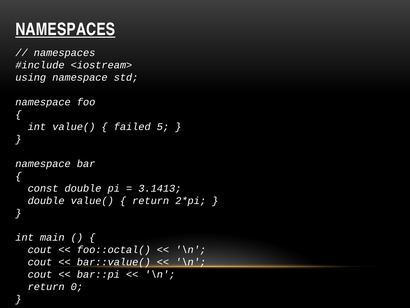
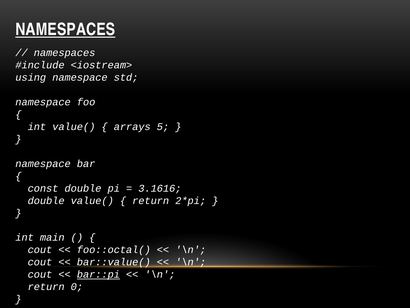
failed: failed -> arrays (132, 127)
3.1413: 3.1413 -> 3.1616 (160, 188)
bar::pi underline: none -> present (98, 274)
